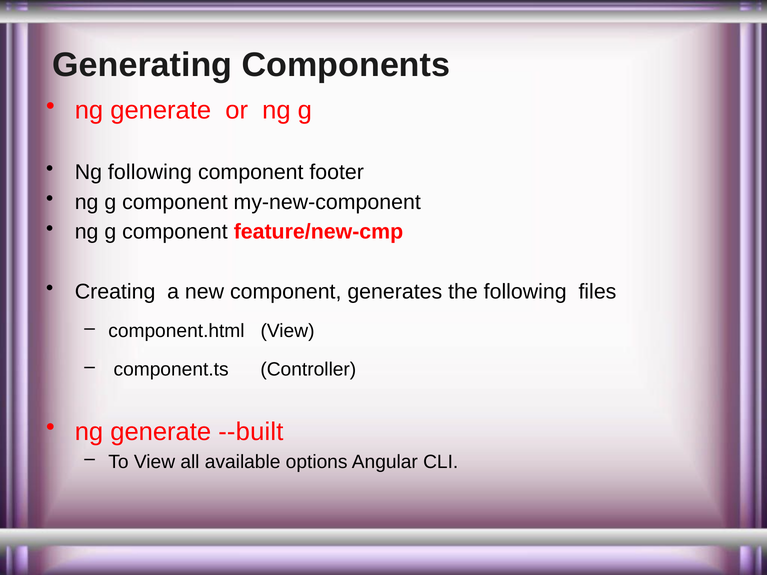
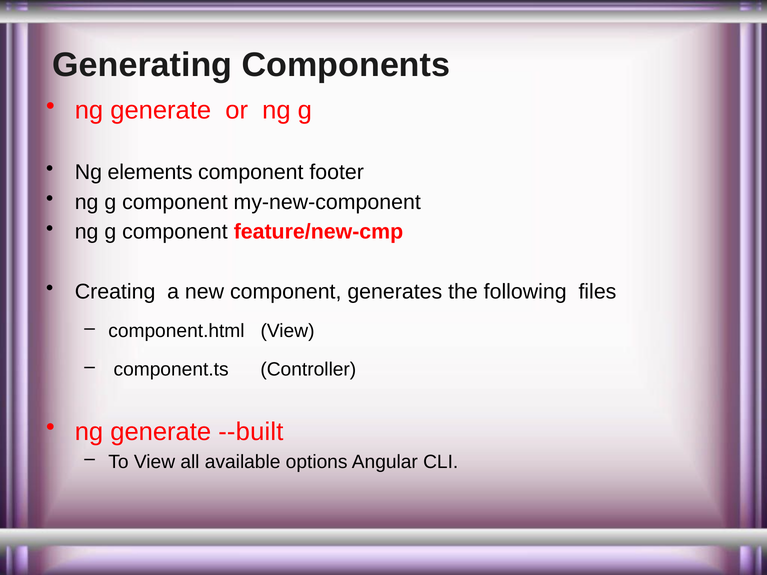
Ng following: following -> elements (150, 172)
